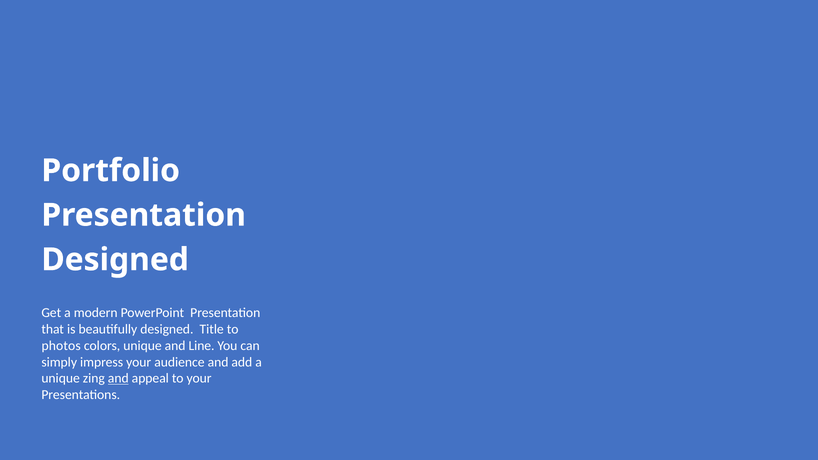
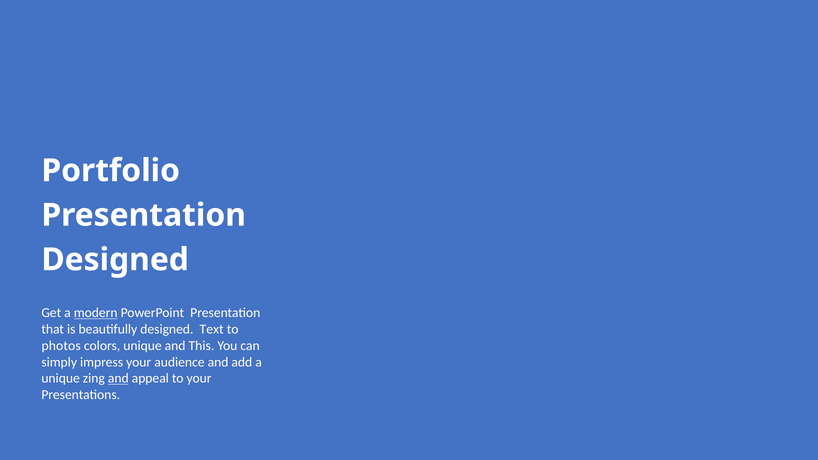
modern underline: none -> present (96, 313)
Title: Title -> Text (212, 329)
Line: Line -> This (201, 346)
